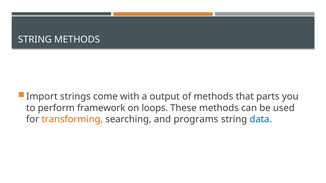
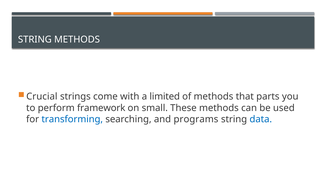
Import: Import -> Crucial (42, 97)
output: output -> limited (165, 97)
loops: loops -> small (155, 108)
transforming colour: orange -> blue (72, 120)
